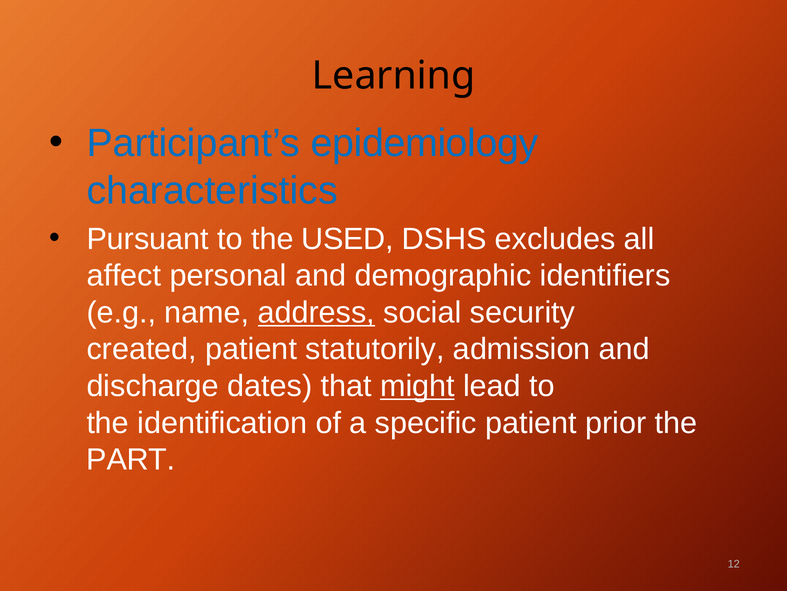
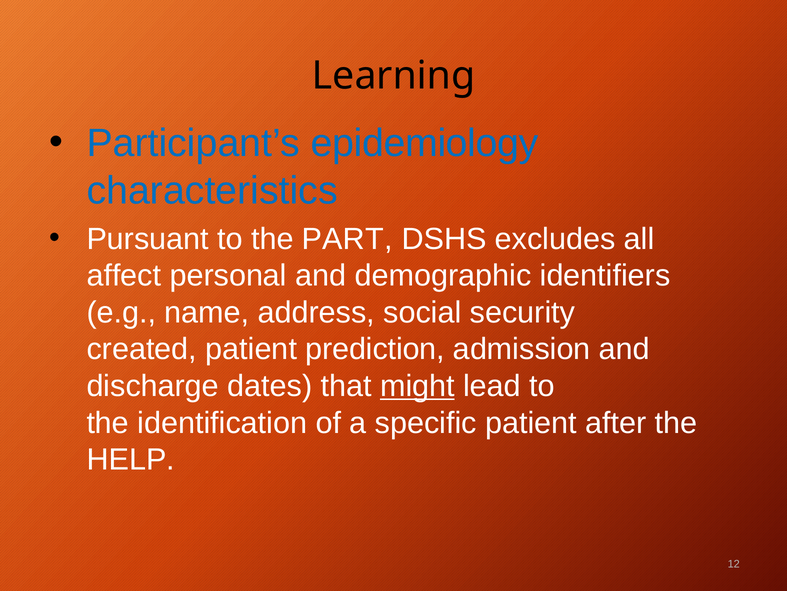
USED: USED -> PART (347, 239)
address underline: present -> none (316, 312)
statutorily: statutorily -> prediction (375, 349)
prior: prior -> after (616, 422)
PART: PART -> HELP (131, 459)
